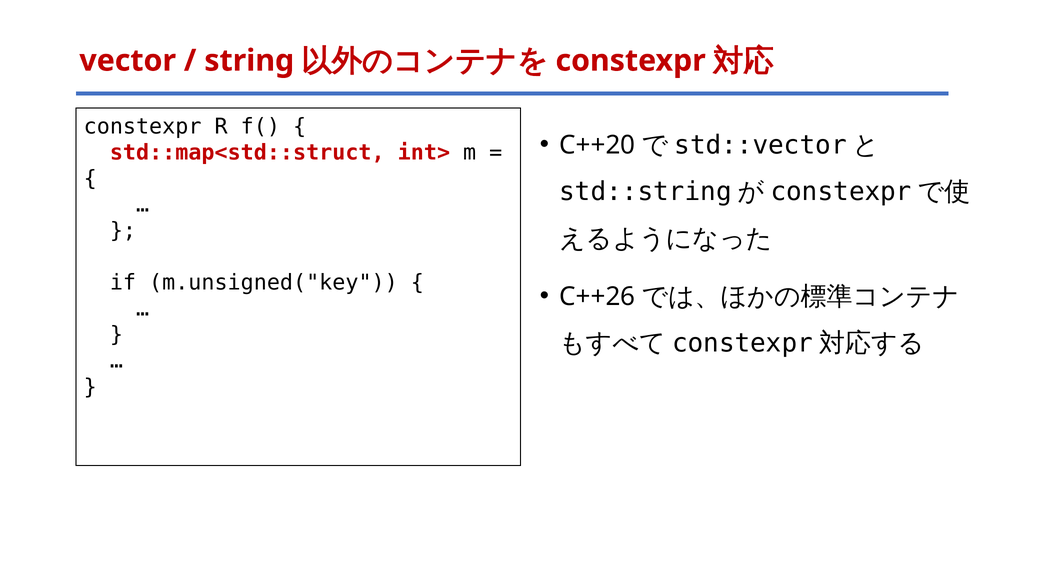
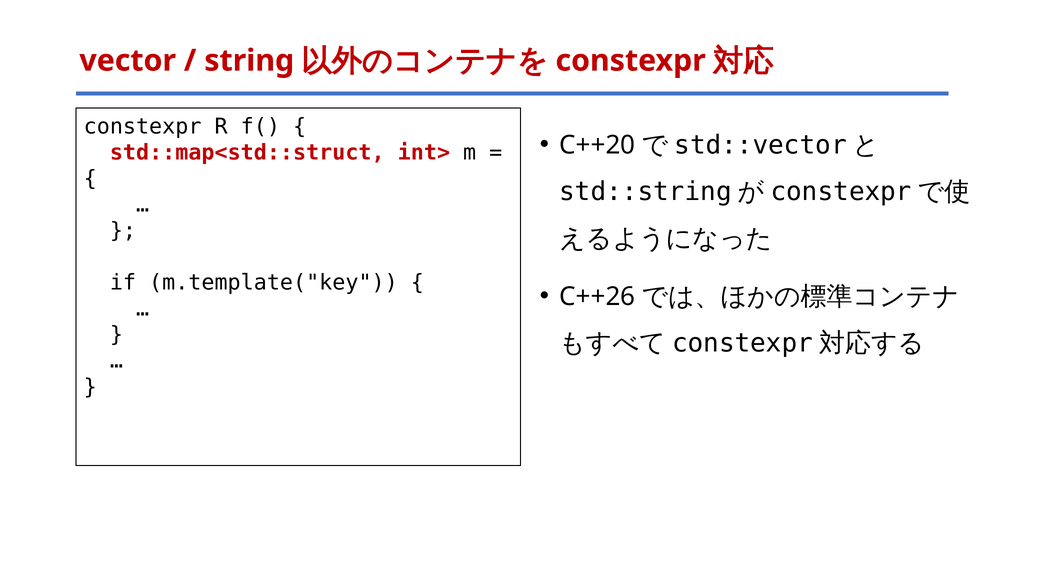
m.unsigned("key: m.unsigned("key -> m.template("key (273, 282)
